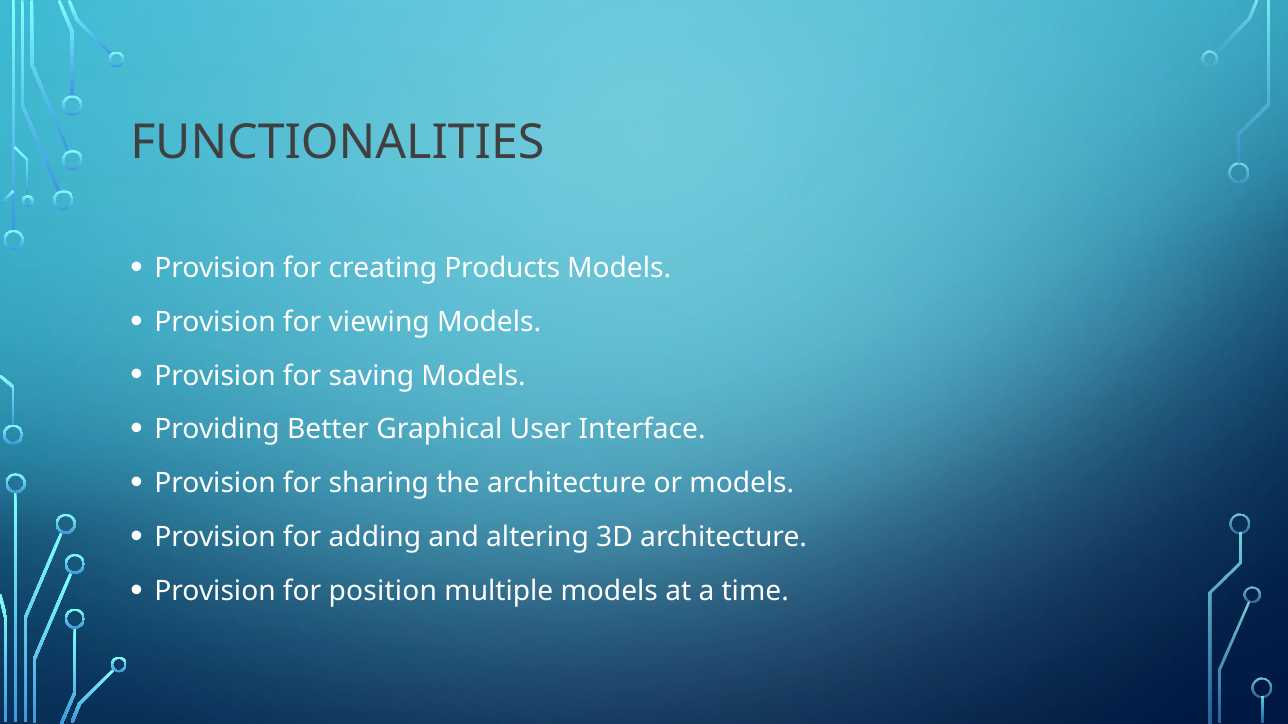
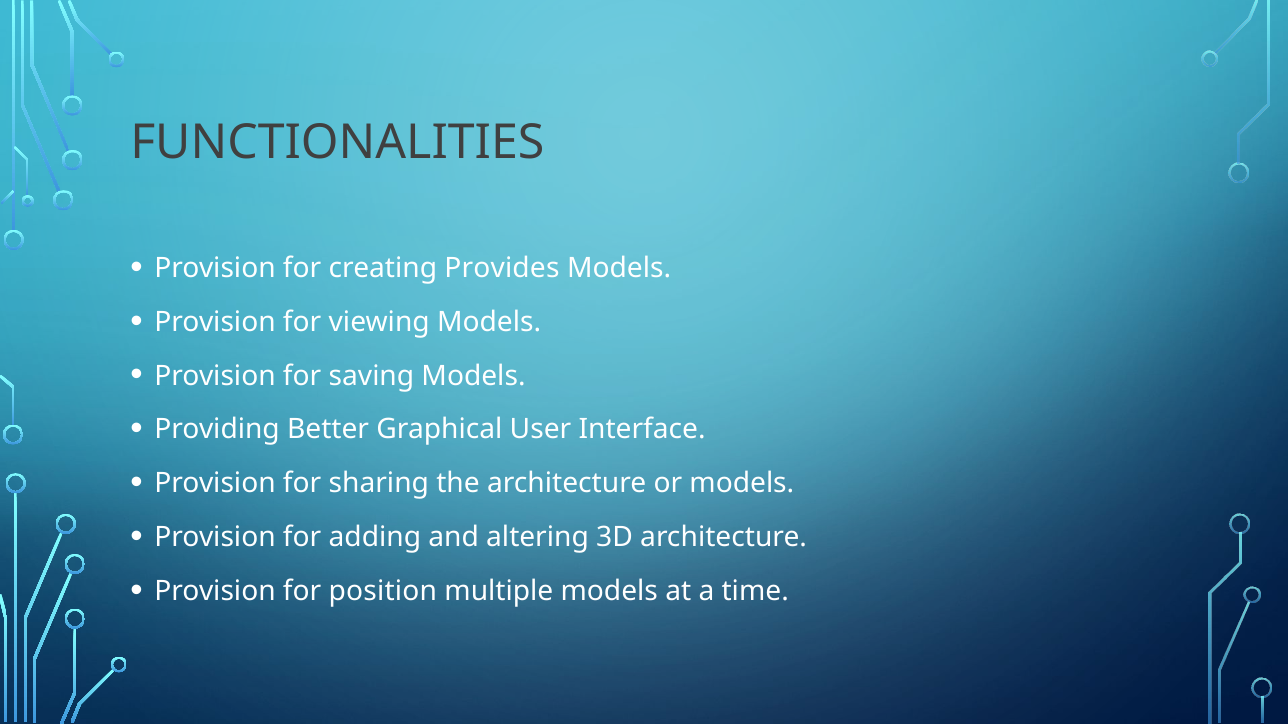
Products: Products -> Provides (502, 268)
